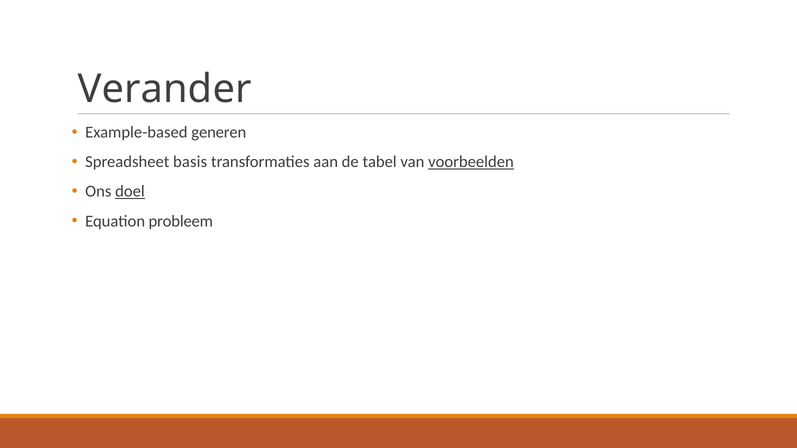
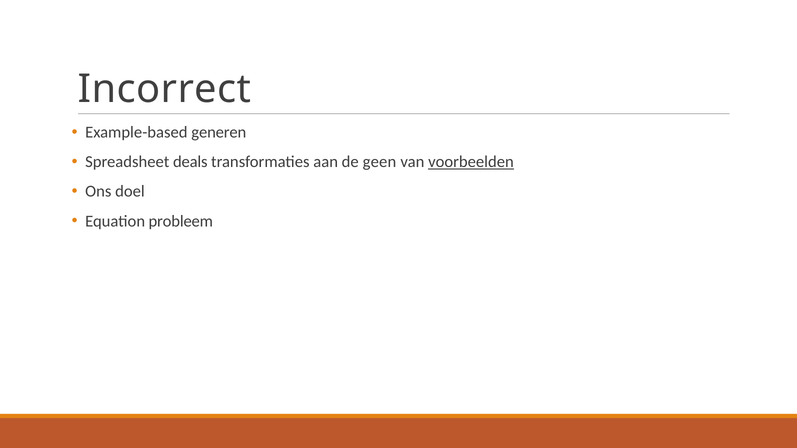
Verander: Verander -> Incorrect (164, 89)
basis: basis -> deals (190, 162)
tabel: tabel -> geen (379, 162)
doel underline: present -> none (130, 192)
